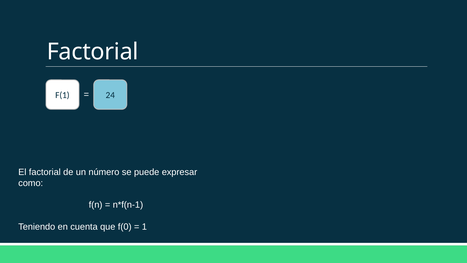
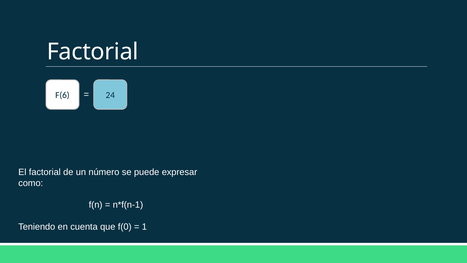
F(1: F(1 -> F(6 (62, 95)
